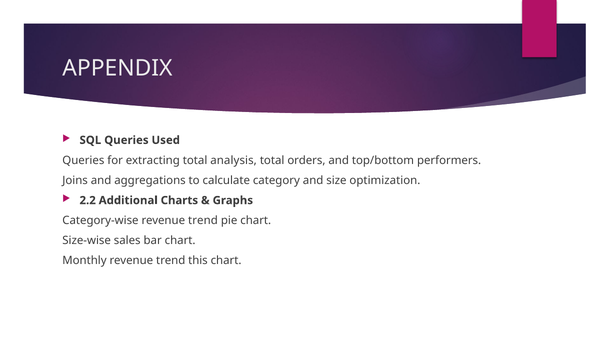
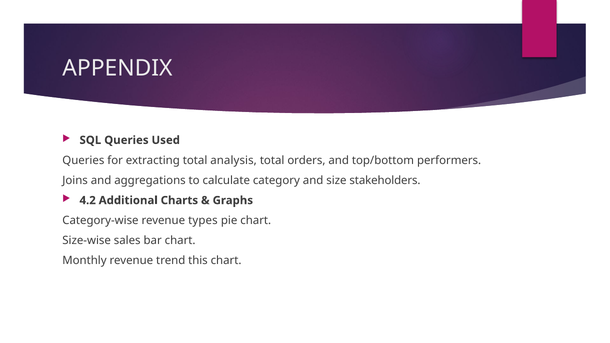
optimization: optimization -> stakeholders (385, 180)
2.2: 2.2 -> 4.2 (88, 200)
Category-wise revenue trend: trend -> types (203, 221)
